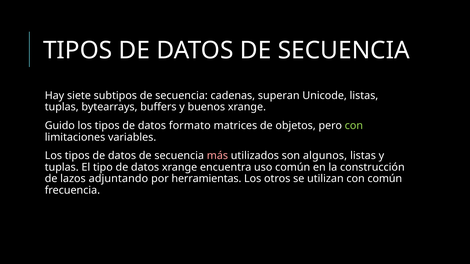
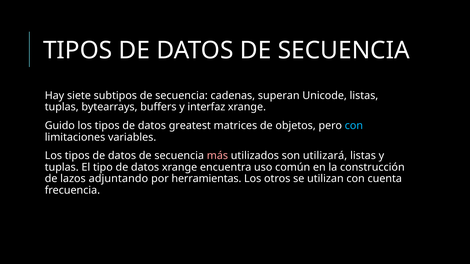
buenos: buenos -> interfaz (206, 107)
formato: formato -> greatest (190, 126)
con colour: light green -> light blue (354, 126)
algunos: algunos -> utilizará (325, 156)
con común: común -> cuenta (385, 179)
